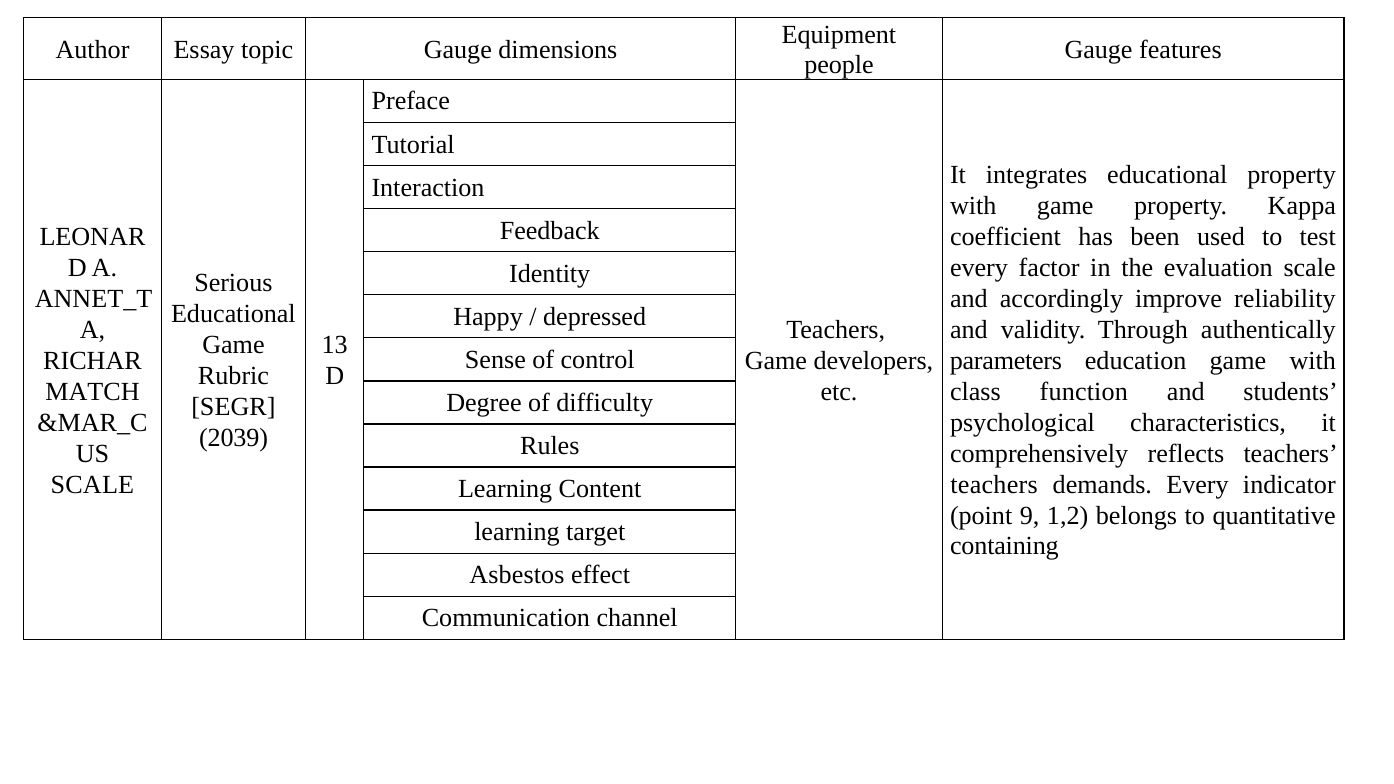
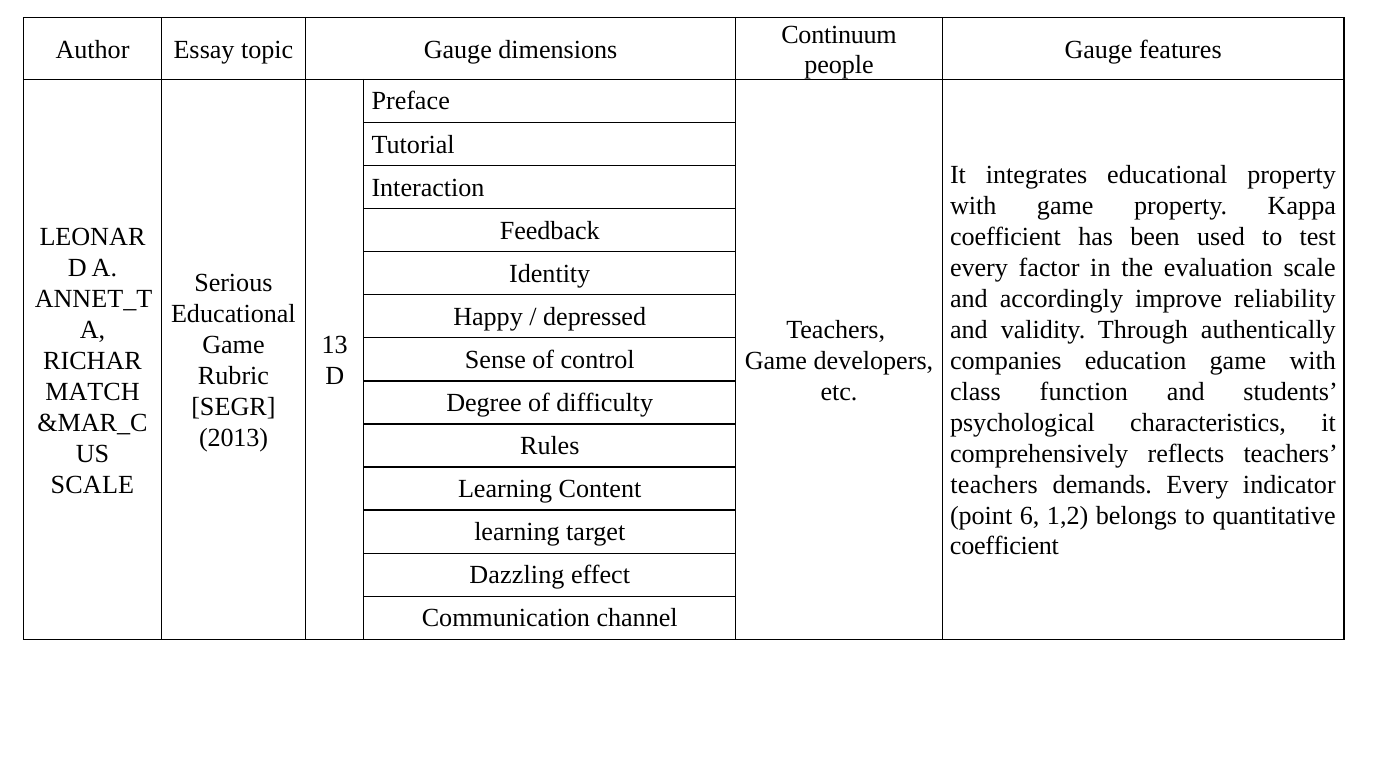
Equipment: Equipment -> Continuum (839, 34)
parameters: parameters -> companies (1006, 361)
2039: 2039 -> 2013 (234, 438)
9: 9 -> 6 (1030, 515)
containing: containing -> coefficient (1004, 546)
Asbestos: Asbestos -> Dazzling (517, 575)
